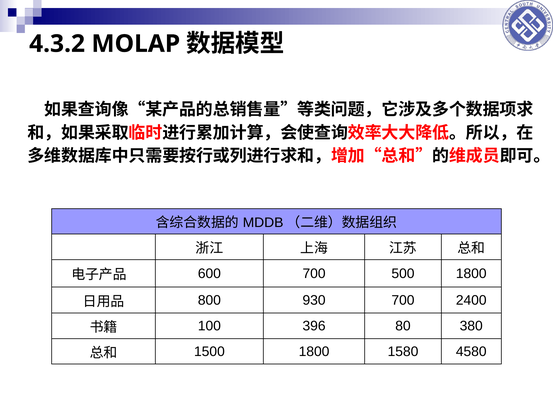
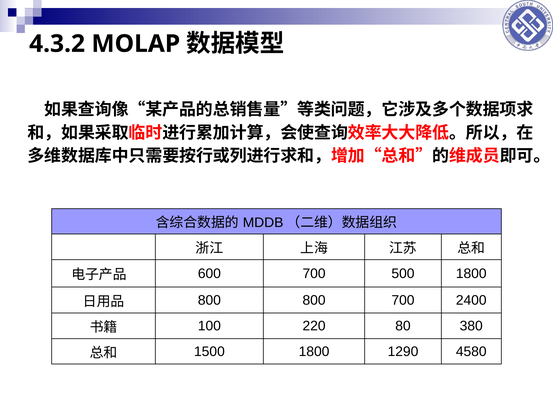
800 930: 930 -> 800 (314, 301)
396: 396 -> 220 (314, 327)
1580: 1580 -> 1290 (403, 352)
